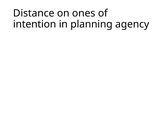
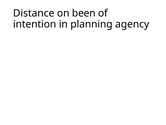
ones: ones -> been (84, 13)
